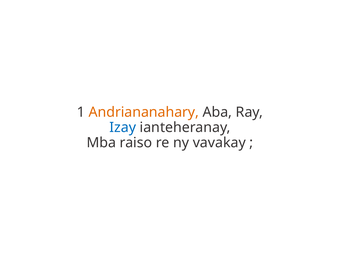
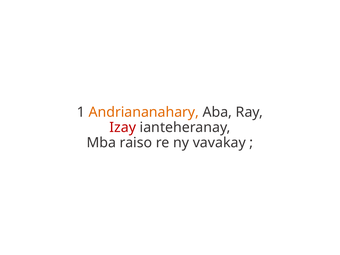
Izay colour: blue -> red (123, 127)
